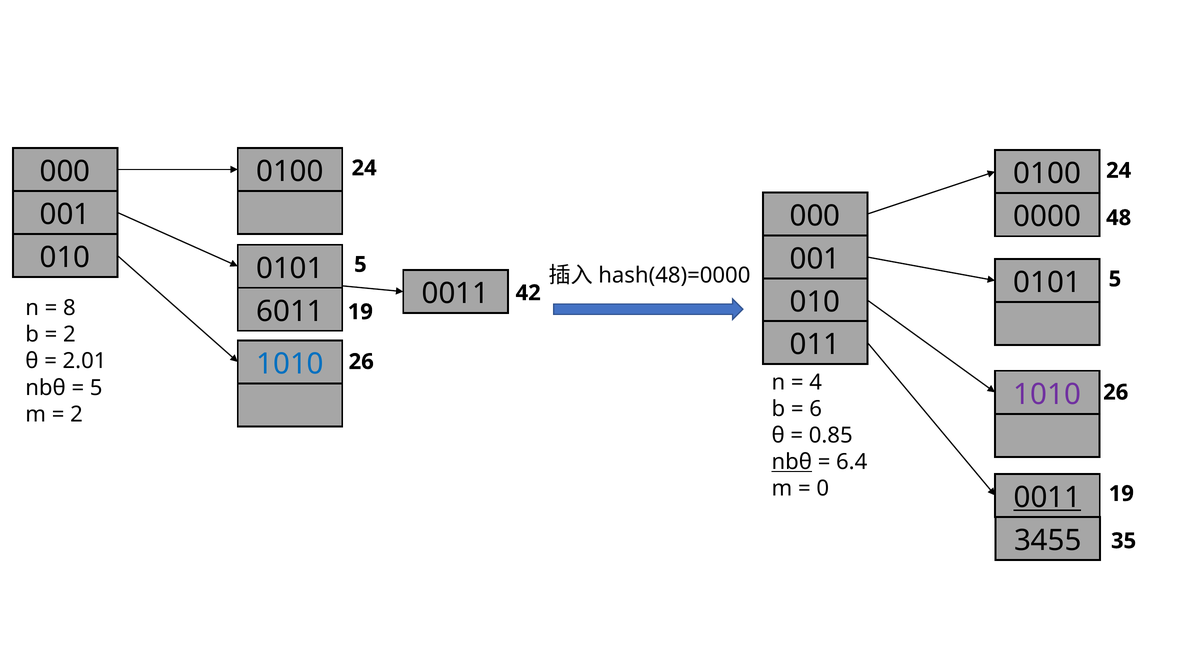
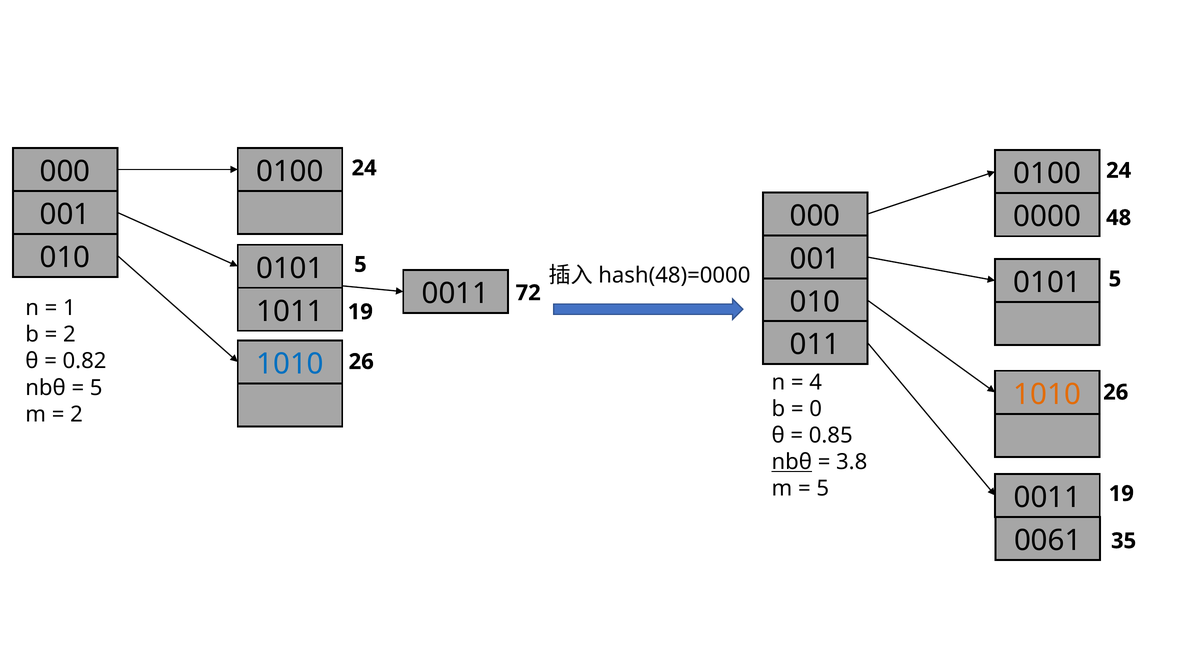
42: 42 -> 72 (528, 293)
8: 8 -> 1 (69, 308)
6011: 6011 -> 1011 (290, 311)
2.01: 2.01 -> 0.82 (85, 361)
1010 colour: purple -> orange (1047, 395)
6: 6 -> 0 (816, 409)
6.4: 6.4 -> 3.8 (852, 462)
0: 0 -> 5 (823, 489)
0011 underline: present -> none (1047, 498)
3455: 3455 -> 0061 (1048, 541)
